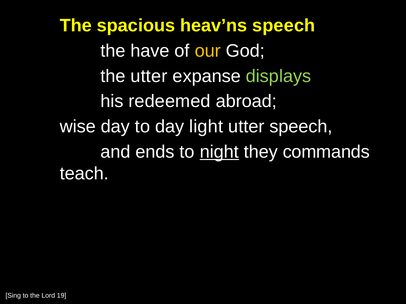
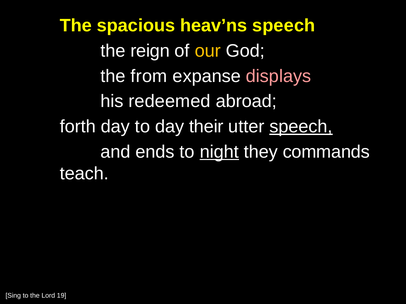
have: have -> reign (150, 51)
the utter: utter -> from (149, 76)
displays colour: light green -> pink (279, 76)
wise: wise -> forth (78, 127)
light: light -> their (206, 127)
speech underline: none -> present (301, 127)
